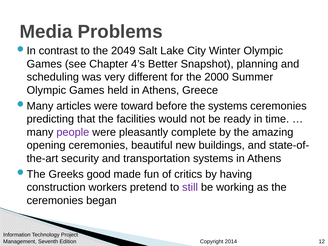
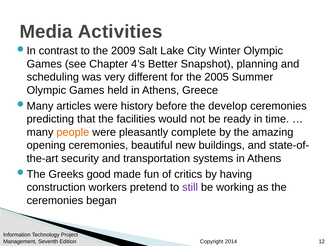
Problems: Problems -> Activities (120, 32)
2049: 2049 -> 2009 (123, 51)
2000: 2000 -> 2005 (217, 77)
toward: toward -> history (137, 106)
the systems: systems -> develop (228, 106)
people colour: purple -> orange (73, 132)
